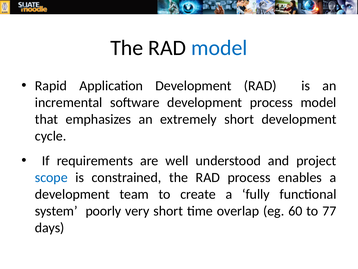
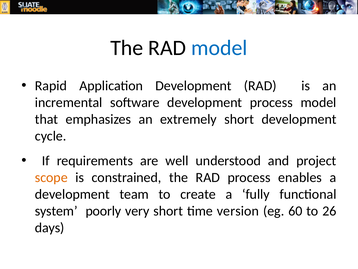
scope colour: blue -> orange (51, 177)
overlap: overlap -> version (238, 211)
77: 77 -> 26 (329, 211)
